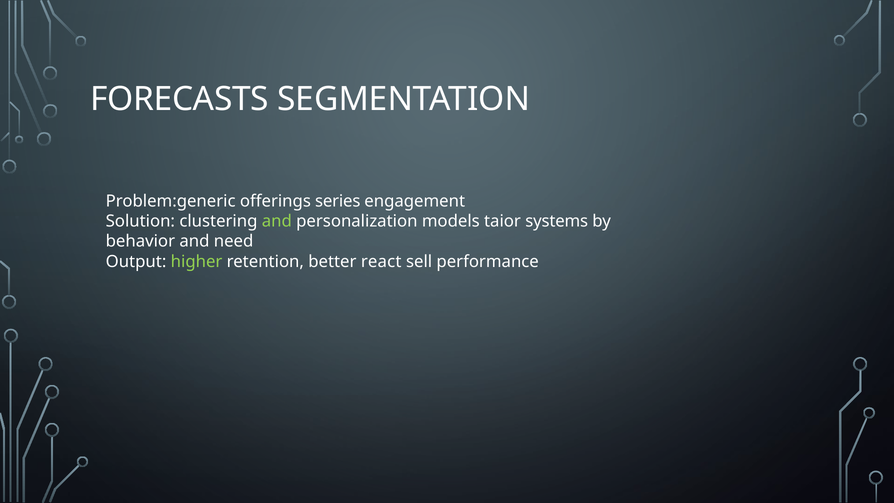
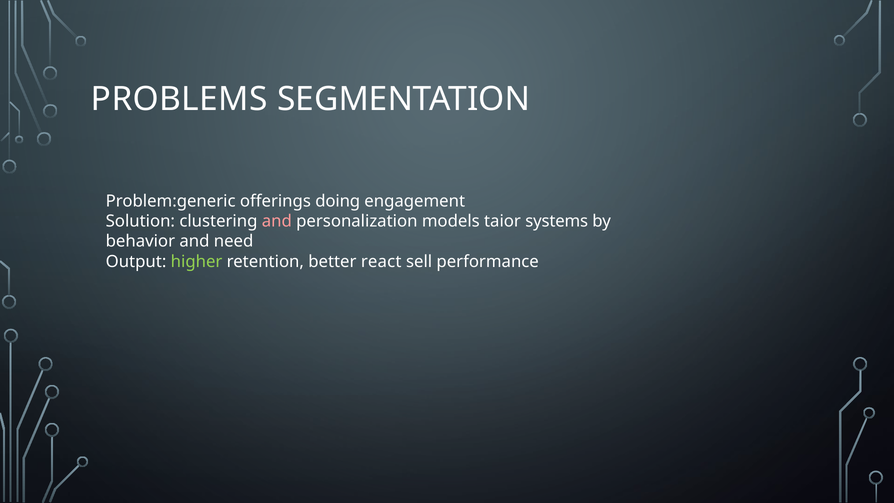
FORECASTS: FORECASTS -> PROBLEMS (179, 99)
series: series -> doing (338, 201)
and colour: light green -> pink (277, 221)
